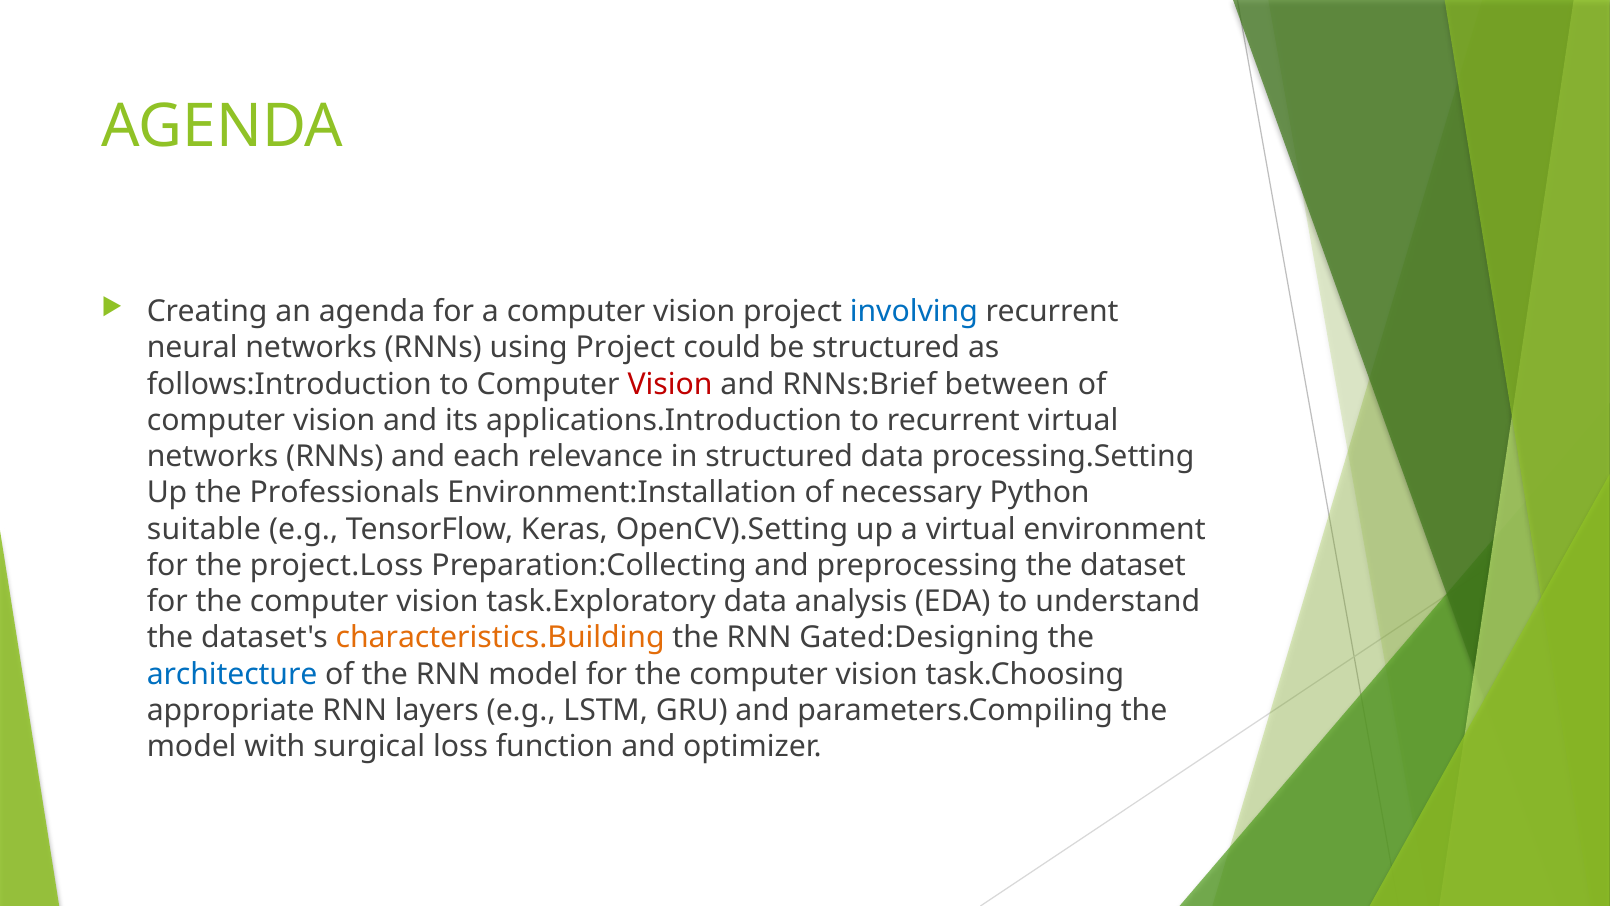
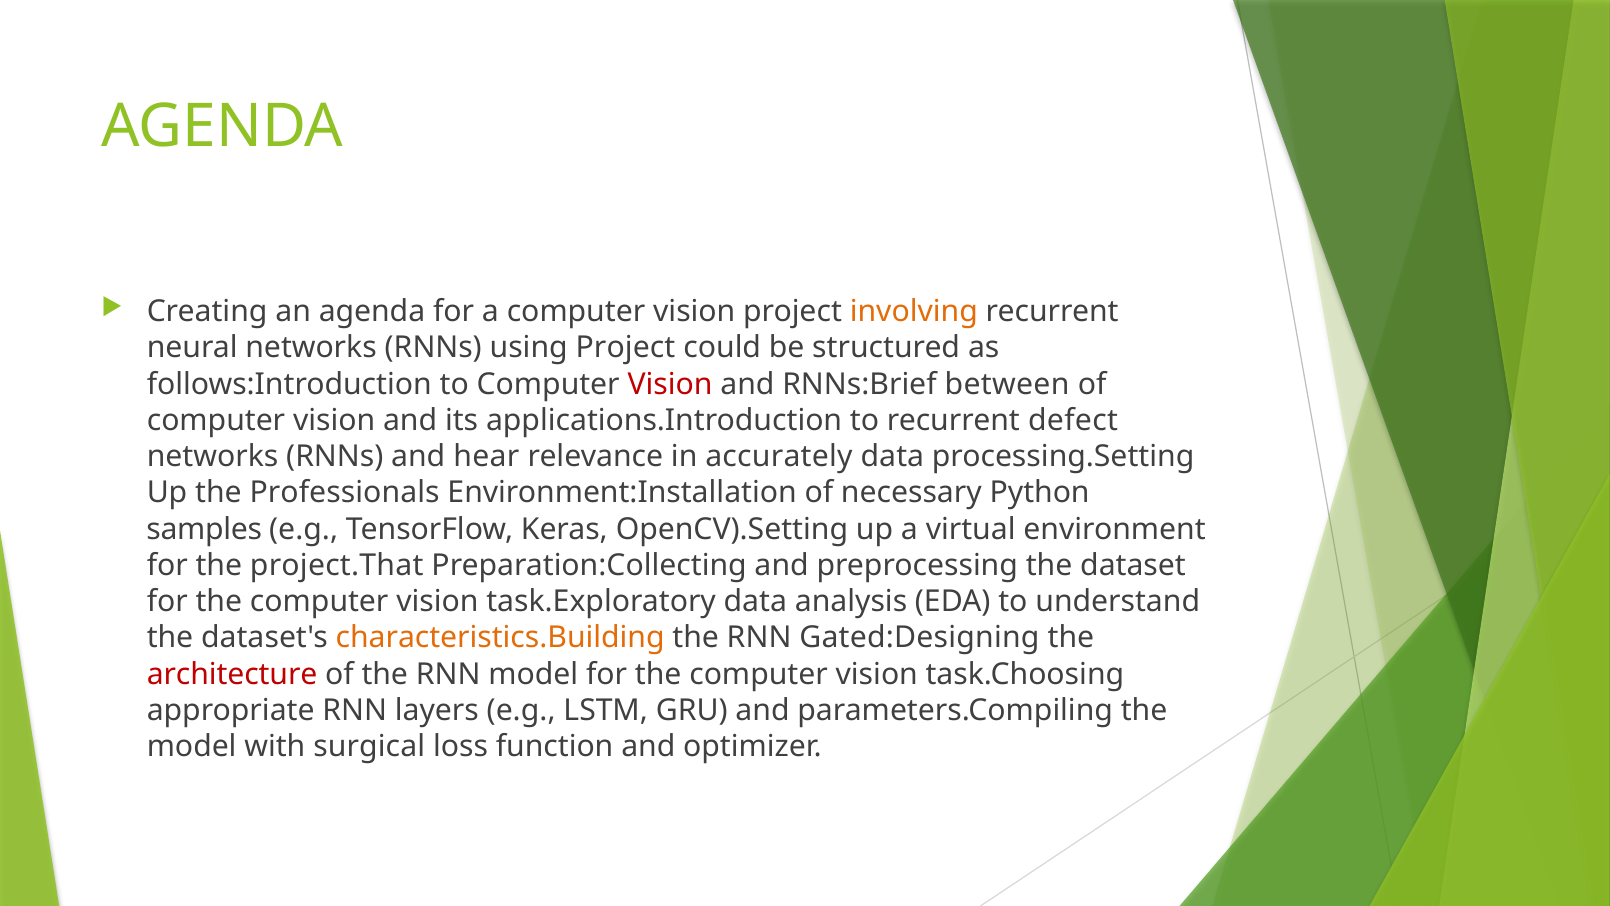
involving colour: blue -> orange (914, 312)
recurrent virtual: virtual -> defect (1073, 420)
each: each -> hear (486, 456)
in structured: structured -> accurately (779, 456)
suitable: suitable -> samples (204, 529)
project.Loss: project.Loss -> project.That (337, 565)
architecture colour: blue -> red (232, 674)
